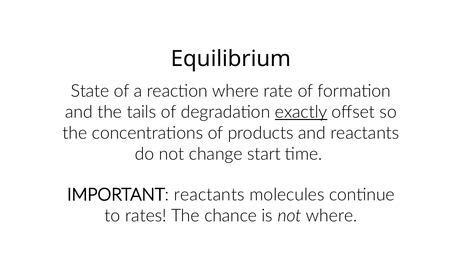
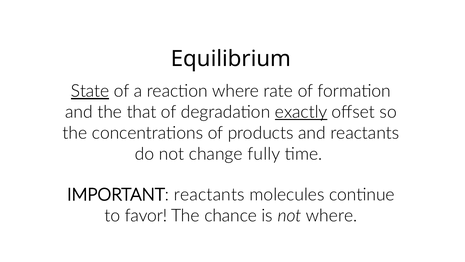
State underline: none -> present (90, 91)
tails: tails -> that (142, 112)
start: start -> fully (264, 154)
rates: rates -> favor (146, 215)
